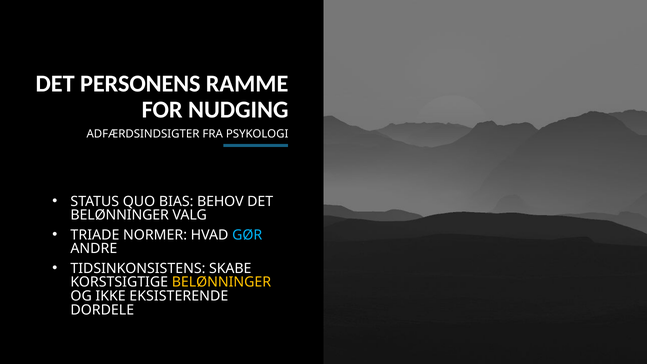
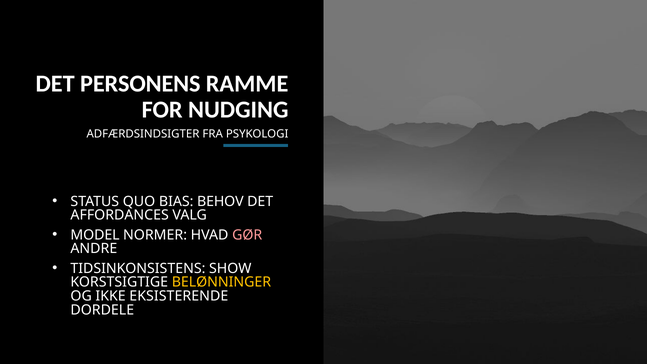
BELØNNINGER: BELØNNINGER -> AFFORDANCES (120, 215)
TRIADE: TRIADE -> MODEL (95, 235)
GØR colour: light blue -> pink (247, 235)
SKABE: SKABE -> SHOW (230, 269)
